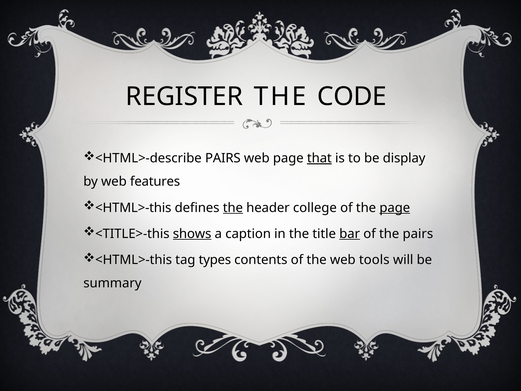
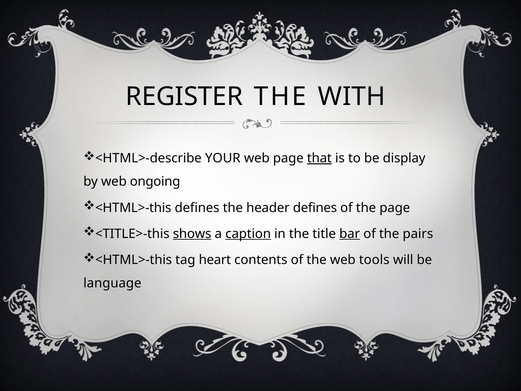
CODE: CODE -> WITH (352, 96)
<HTML>-describe PAIRS: PAIRS -> YOUR (223, 158)
features: features -> ongoing (155, 182)
the underline: present -> none (233, 208)
header college: college -> defines (315, 208)
page underline: present -> none (395, 208)
caption underline: none -> present (248, 234)
types: types -> heart (215, 260)
summary: summary -> language (112, 283)
